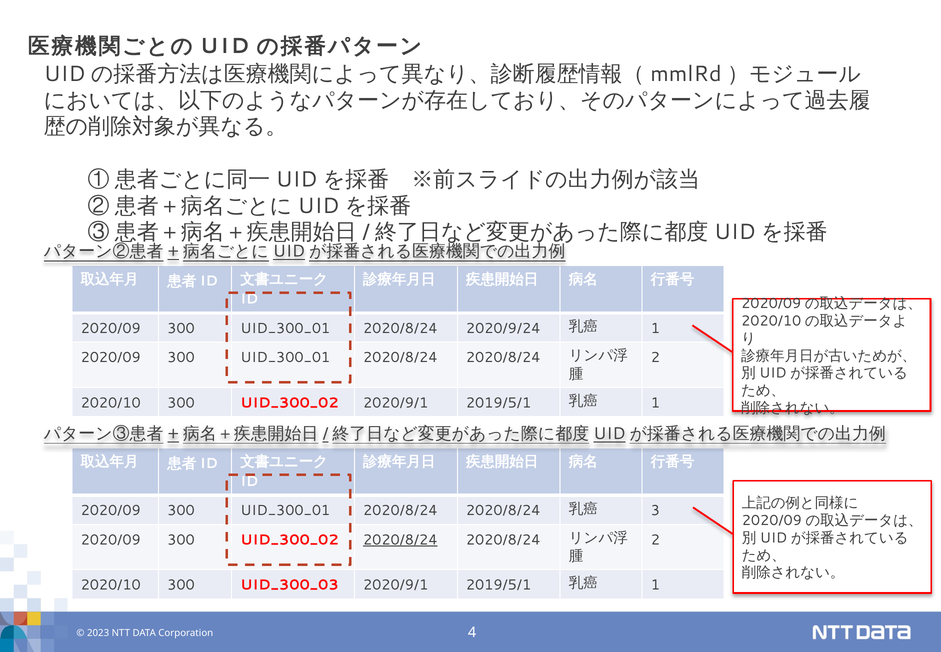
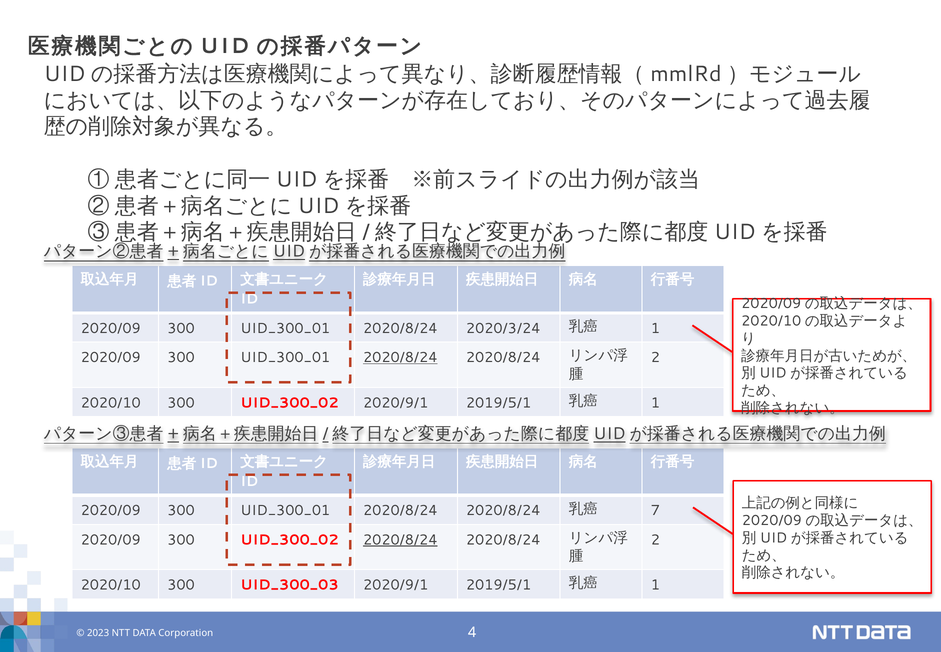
2020/9/24: 2020/9/24 -> 2020/3/24 (503, 328)
2020/8/24 underline: none -> present (400, 357)
3: 3 -> 7 (655, 510)
